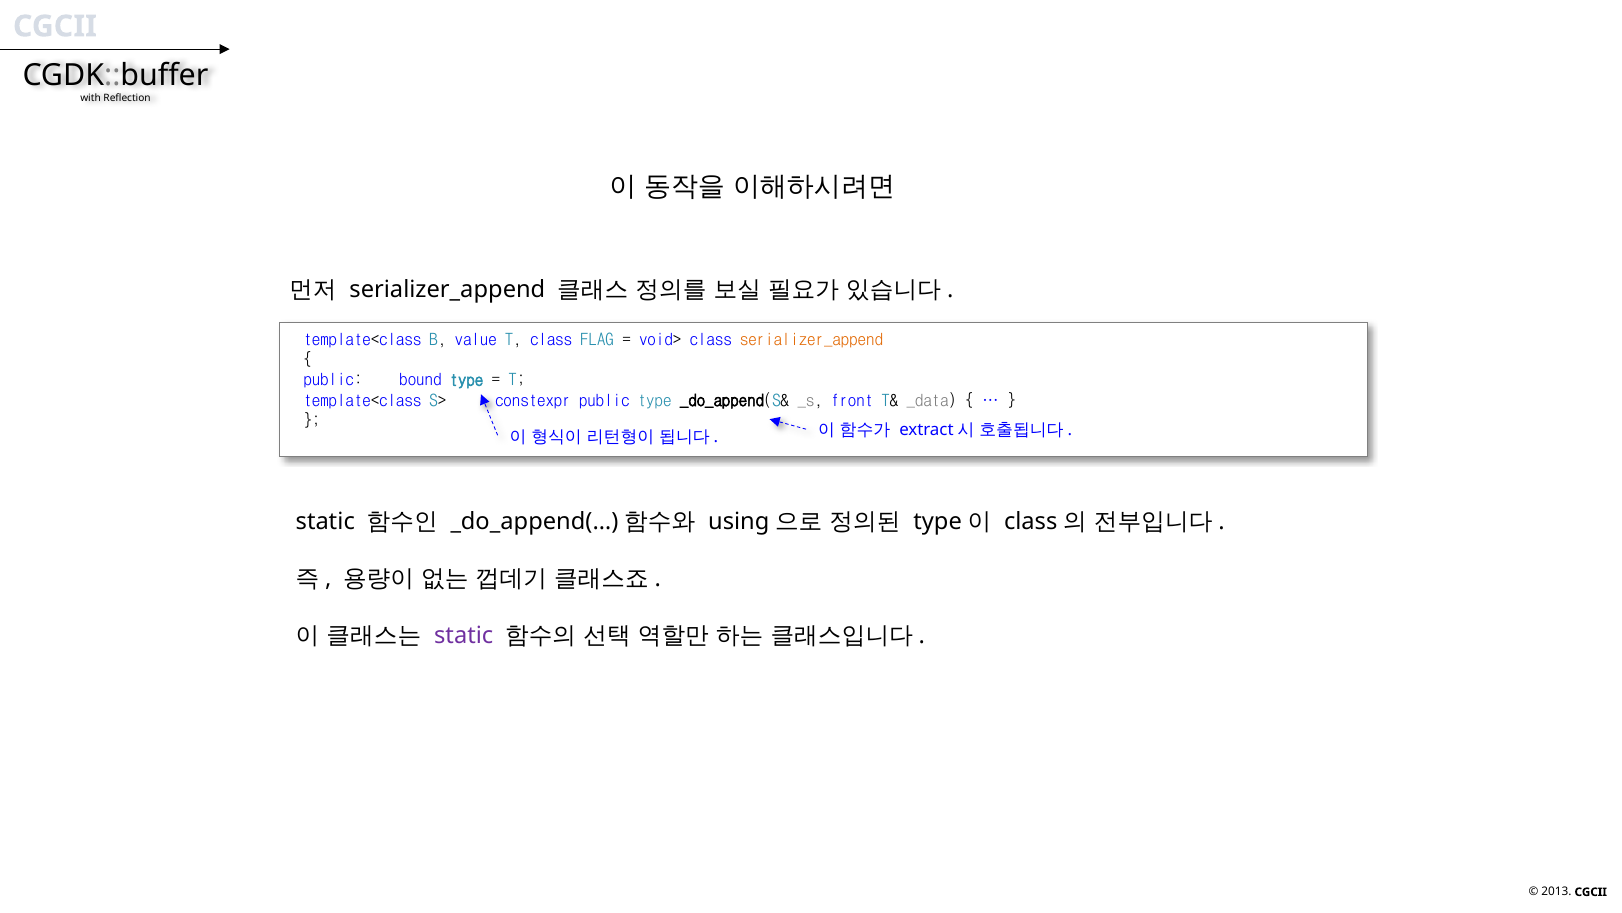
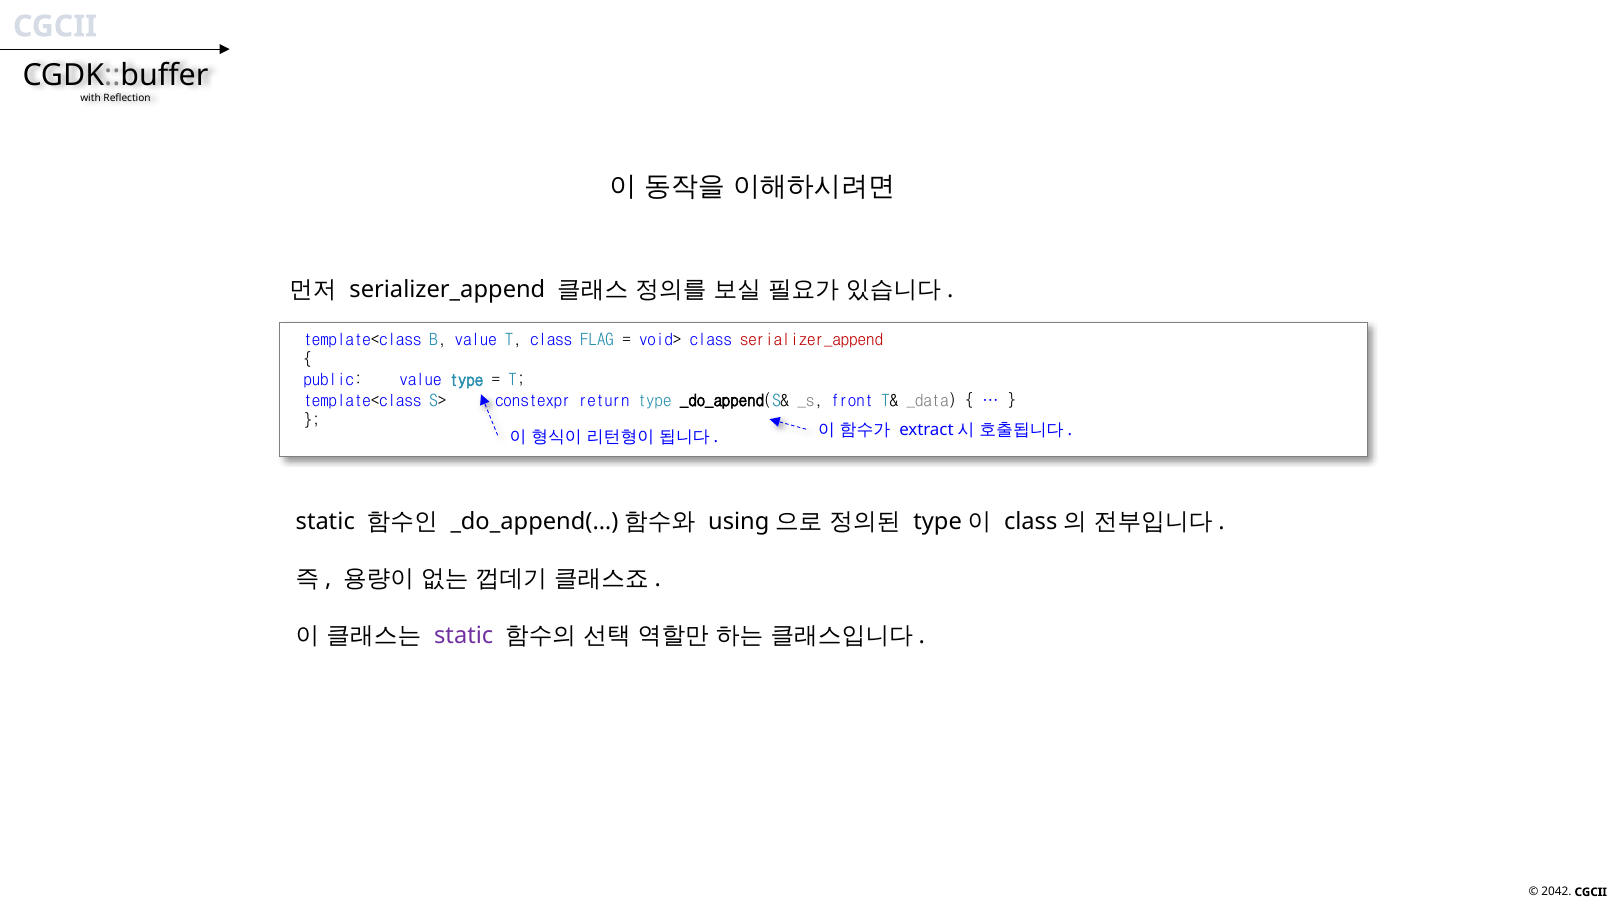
serializer_append colour: orange -> red (811, 339)
public bound: bound -> value (420, 380)
public: public -> return (604, 400)
2013: 2013 -> 2042 (1557, 891)
